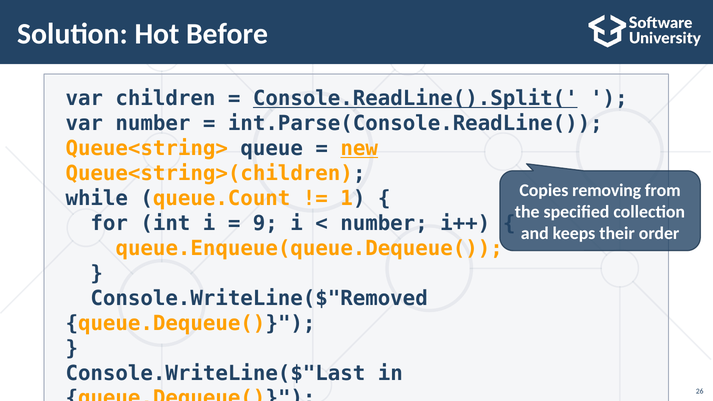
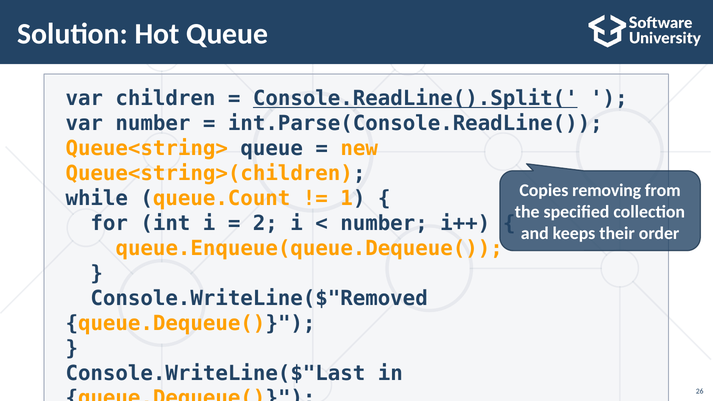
Hot Before: Before -> Queue (227, 34)
new underline: present -> none (359, 149)
9: 9 -> 2 (265, 223)
